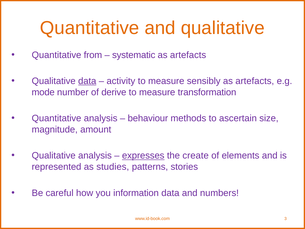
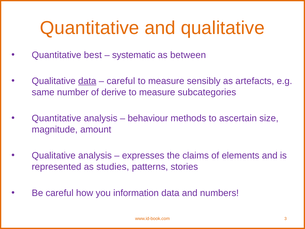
from: from -> best (93, 55)
artefacts: artefacts -> between (188, 55)
activity: activity -> careful (121, 81)
mode: mode -> same (43, 92)
transformation: transformation -> subcategories (207, 92)
expresses underline: present -> none (143, 156)
create: create -> claims (196, 156)
